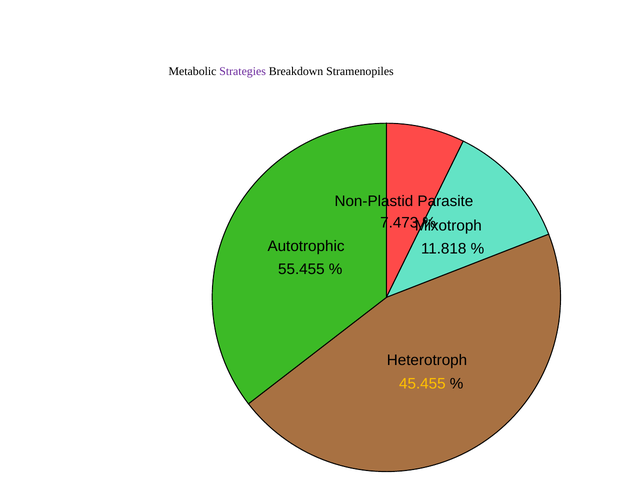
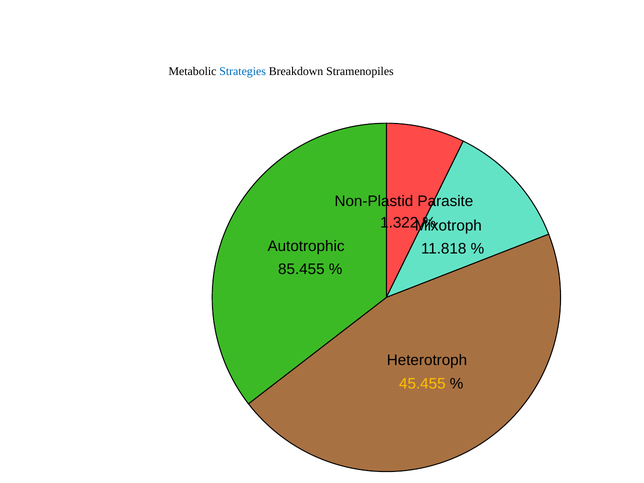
Strategies colour: purple -> blue (243, 71)
7.473: 7.473 -> 1.322 (399, 223)
55.455: 55.455 -> 85.455 (301, 269)
